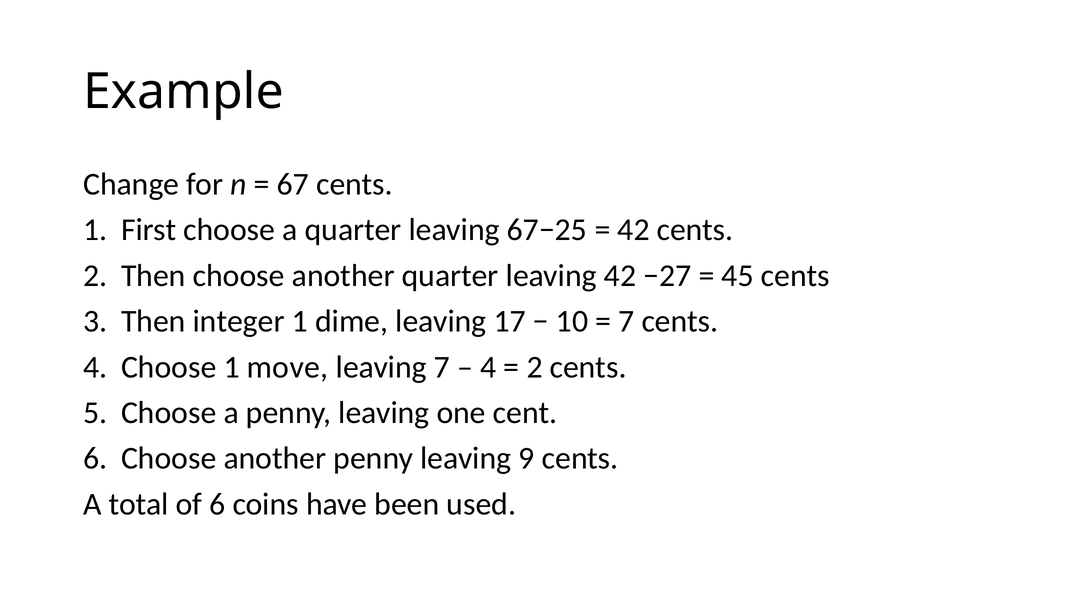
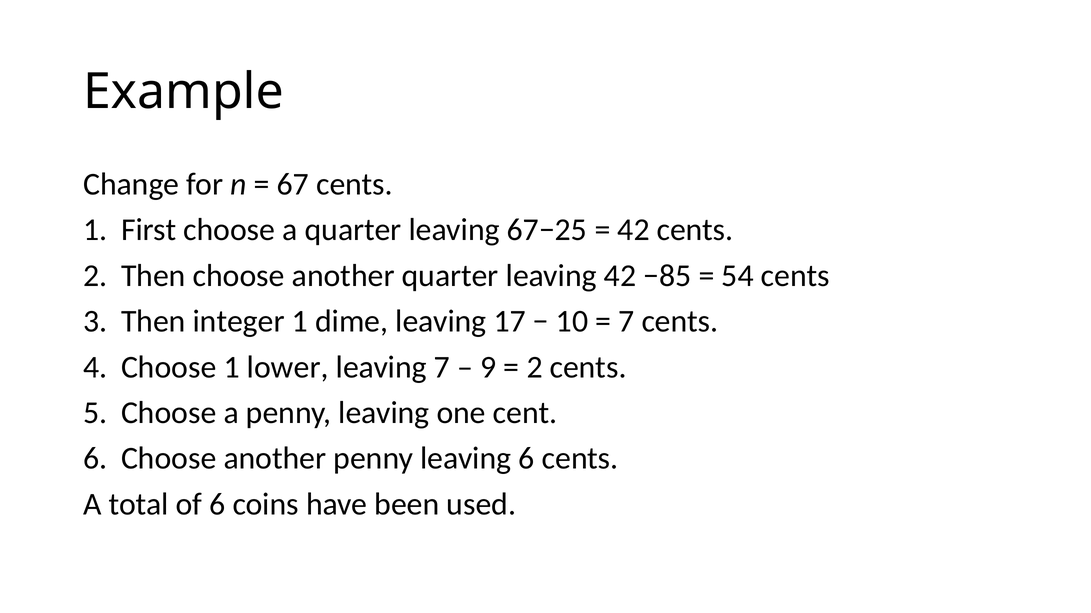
−27: −27 -> −85 (667, 276)
45: 45 -> 54 (738, 276)
move: move -> lower (288, 367)
4: 4 -> 9 (488, 367)
leaving 9: 9 -> 6 (526, 459)
